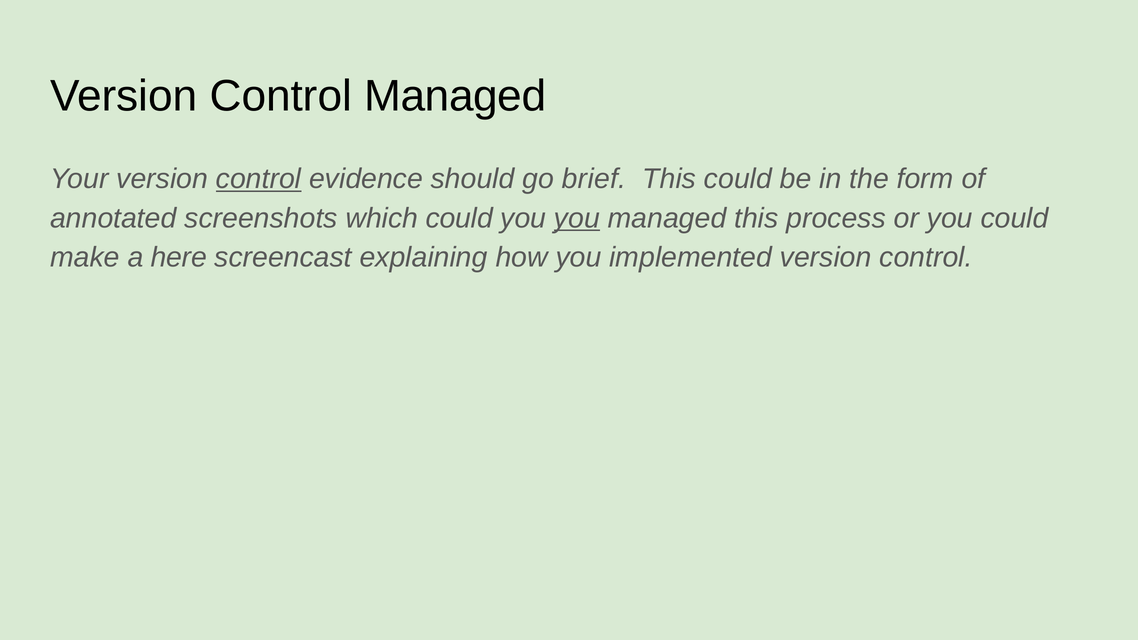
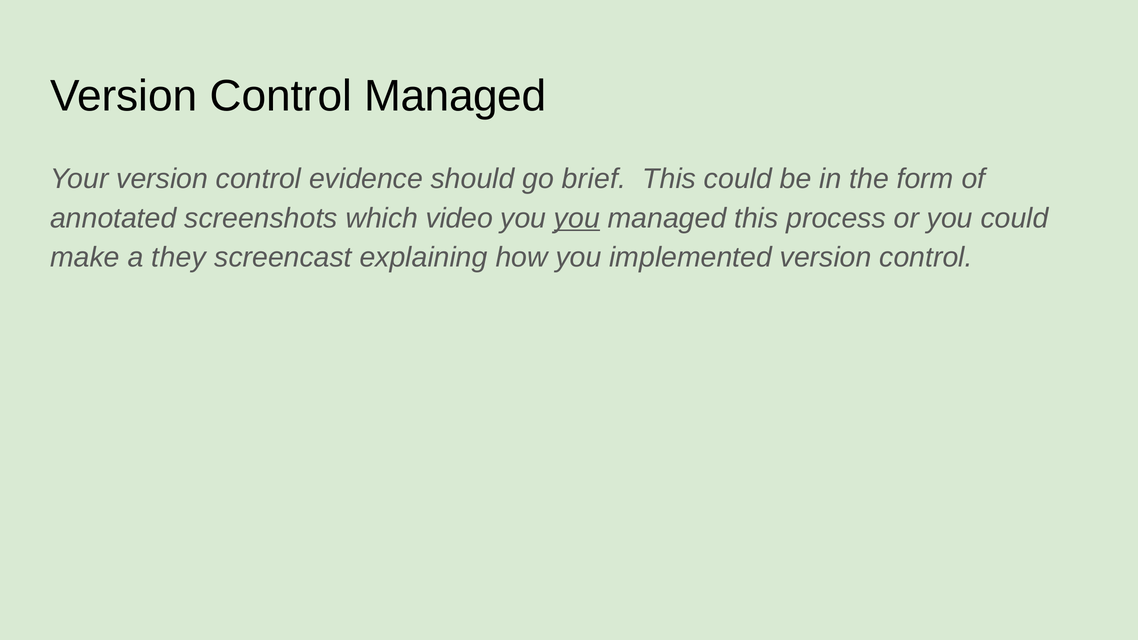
control underline: present -> none (259, 179)
which could: could -> video (459, 218)
here: here -> they (179, 257)
